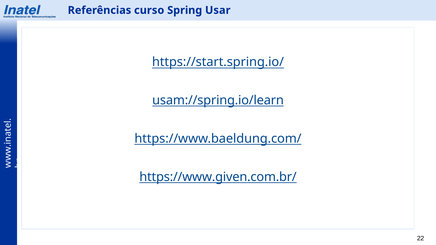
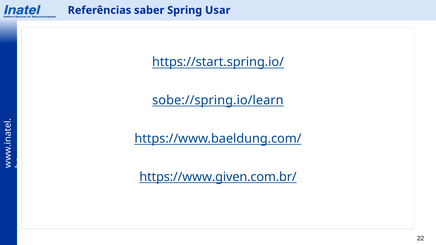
curso: curso -> saber (149, 10)
usam://spring.io/learn: usam://spring.io/learn -> sobe://spring.io/learn (218, 100)
